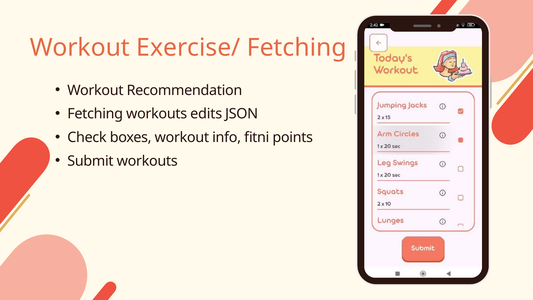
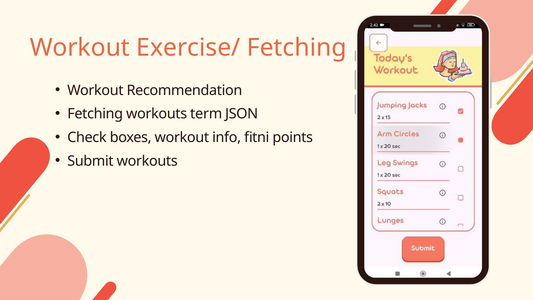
edits: edits -> term (206, 114)
